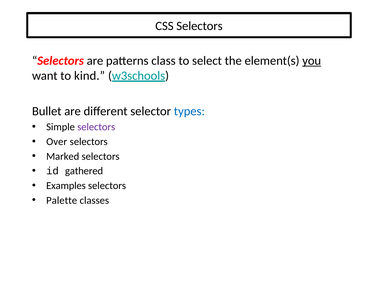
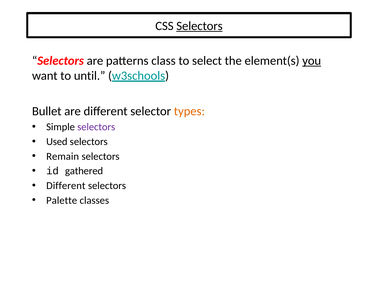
Selectors underline: none -> present (200, 26)
kind: kind -> until (90, 76)
types colour: blue -> orange (189, 111)
Over: Over -> Used (57, 142)
Marked: Marked -> Remain (63, 156)
Examples: Examples -> Different (66, 186)
